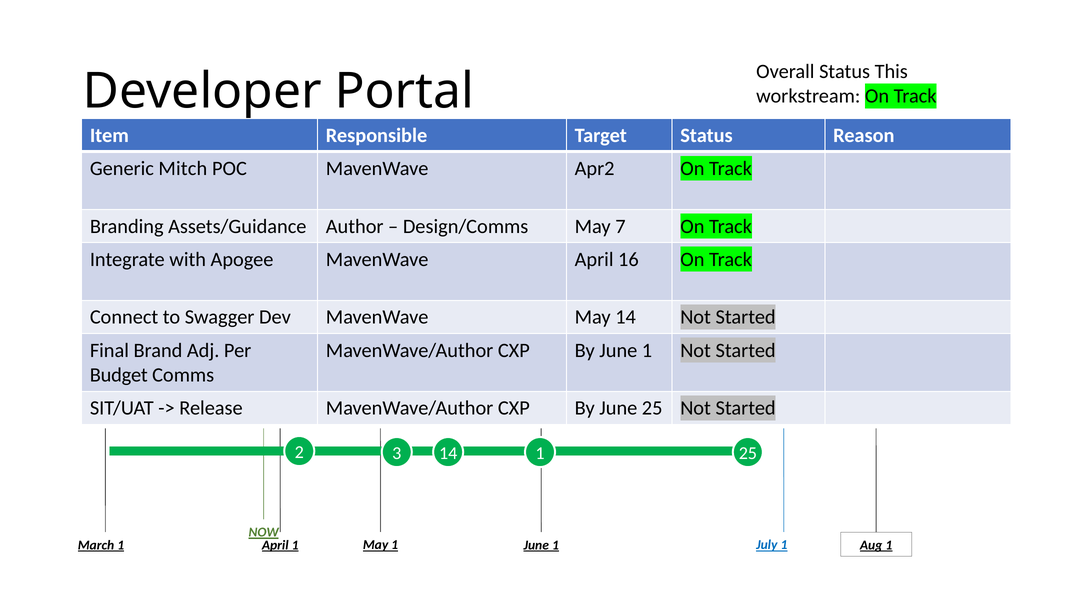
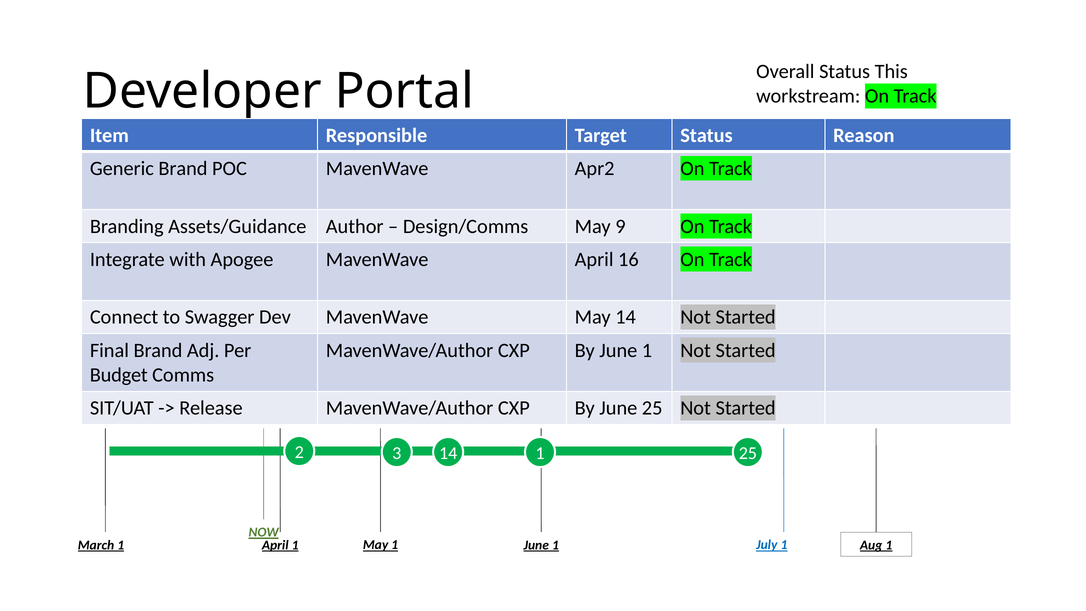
Generic Mitch: Mitch -> Brand (183, 168)
7: 7 -> 9 (620, 226)
